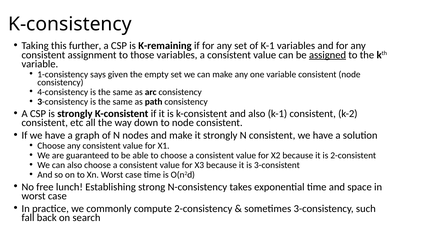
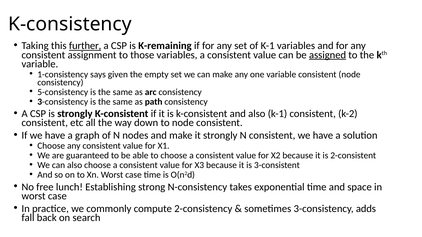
further underline: none -> present (85, 46)
4-consistency: 4-consistency -> 5-consistency (63, 92)
such: such -> adds (366, 209)
